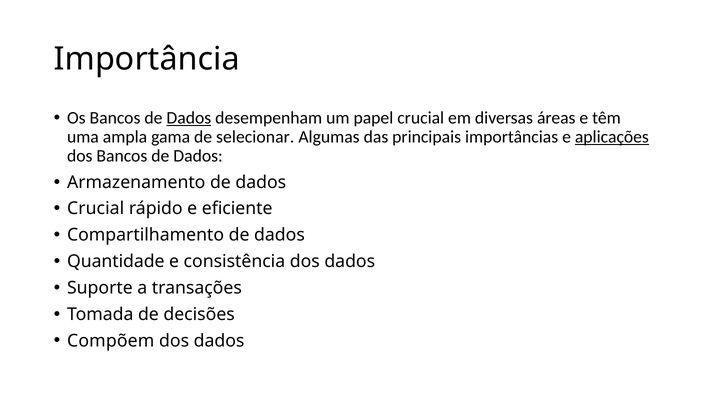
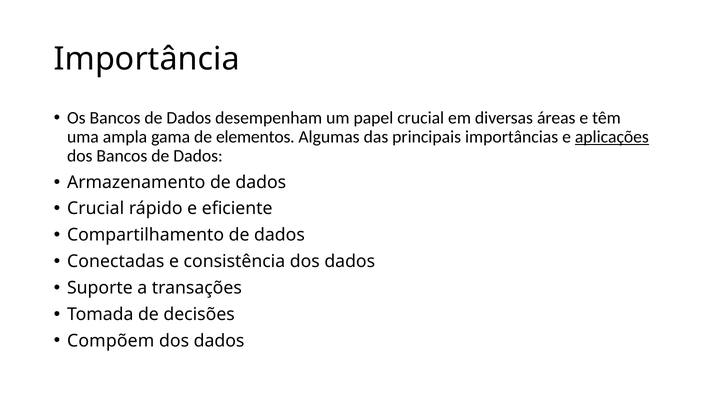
Dados underline: present -> none (189, 118)
selecionar: selecionar -> elementos (255, 137)
Quantidade: Quantidade -> Conectadas (116, 262)
